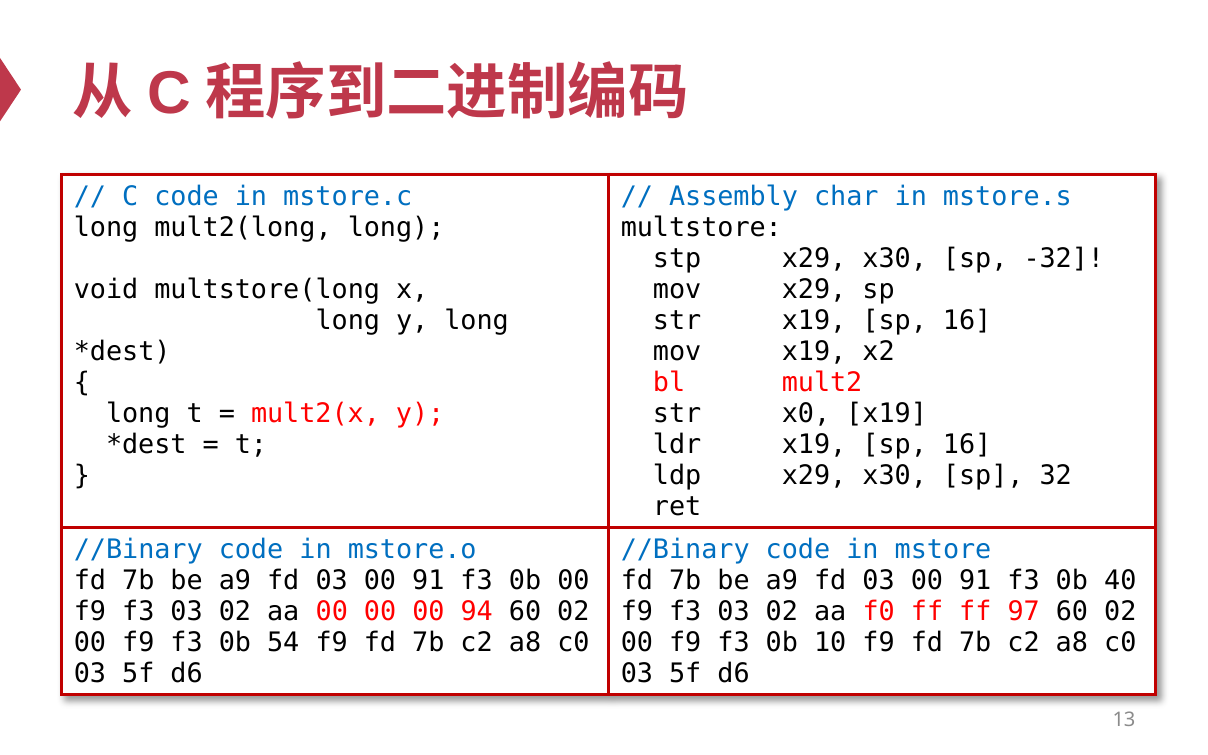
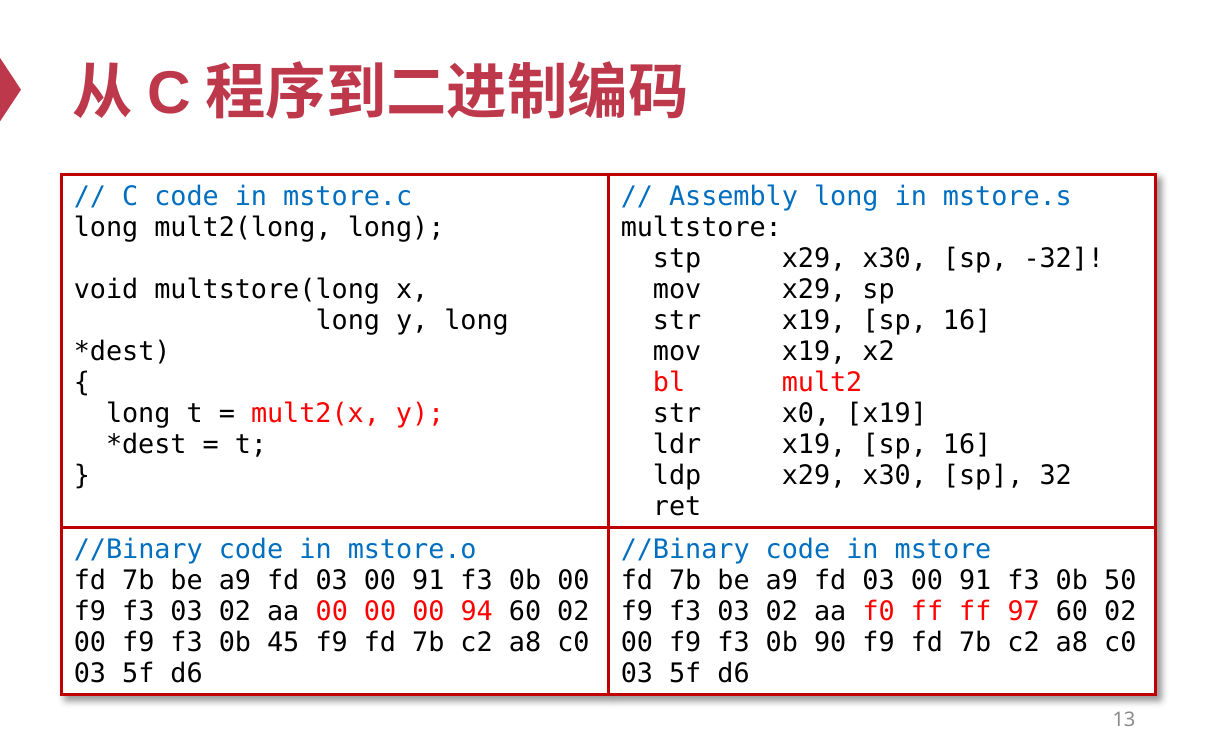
Assembly char: char -> long (846, 197)
40: 40 -> 50 (1120, 581)
54: 54 -> 45 (283, 643)
10: 10 -> 90 (830, 643)
